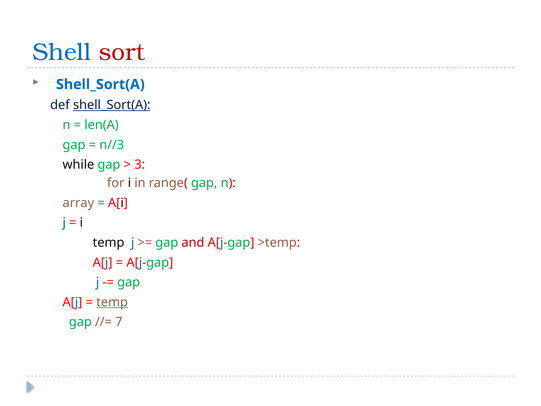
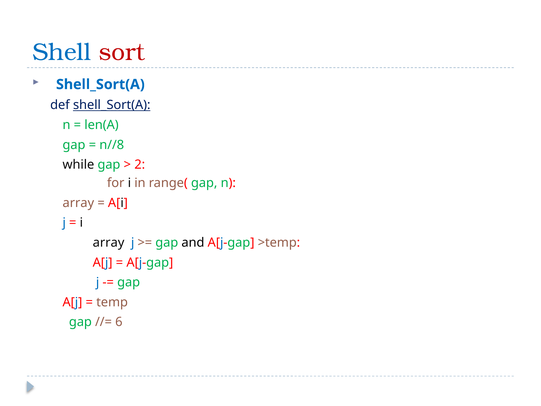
n//3: n//3 -> n//8 (112, 145)
3: 3 -> 2 (140, 165)
temp: temp -> array (109, 242)
and colour: red -> black (193, 242)
temp underline: present -> none (112, 302)
7: 7 -> 6 (119, 322)
